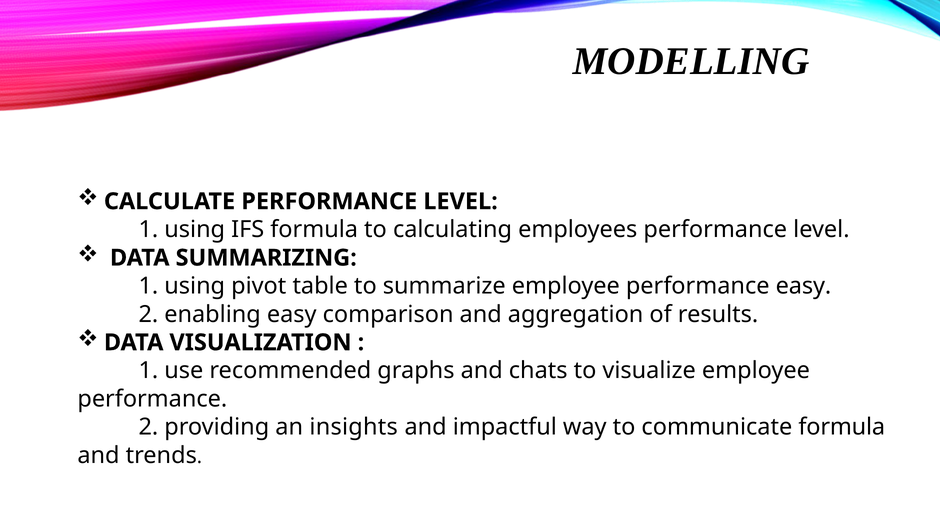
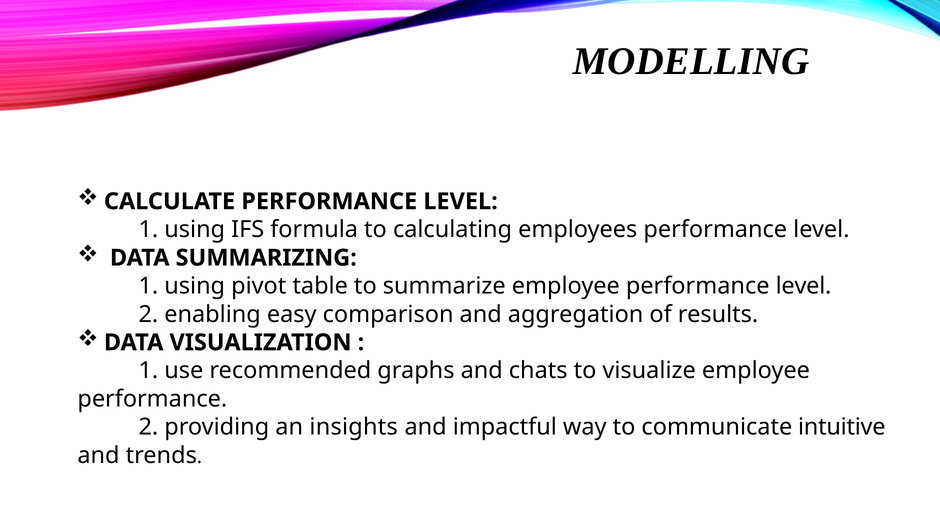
employee performance easy: easy -> level (804, 286)
communicate formula: formula -> intuitive (842, 427)
